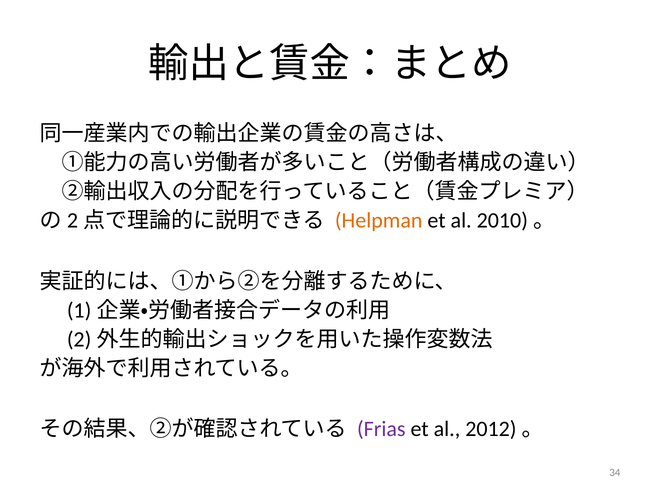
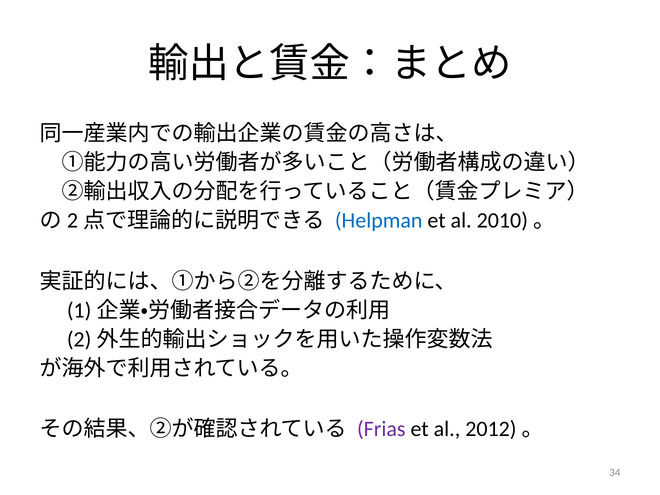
Helpman colour: orange -> blue (379, 221)
